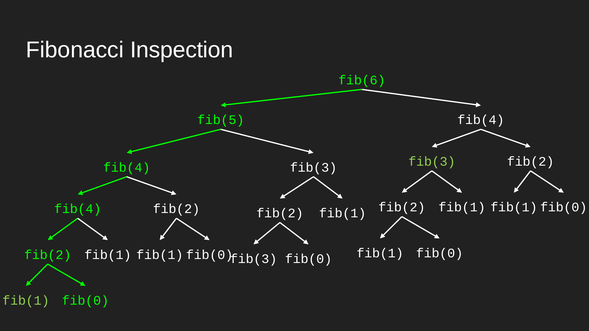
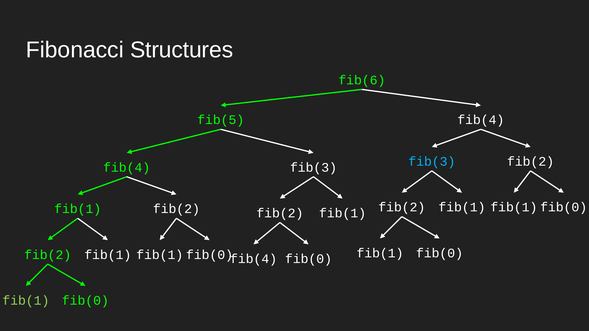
Inspection: Inspection -> Structures (182, 50)
fib(3 colour: light green -> light blue (432, 162)
fib(4: fib(4 -> fib(1 (78, 209)
fib(3: fib(3 -> fib(4 (254, 259)
